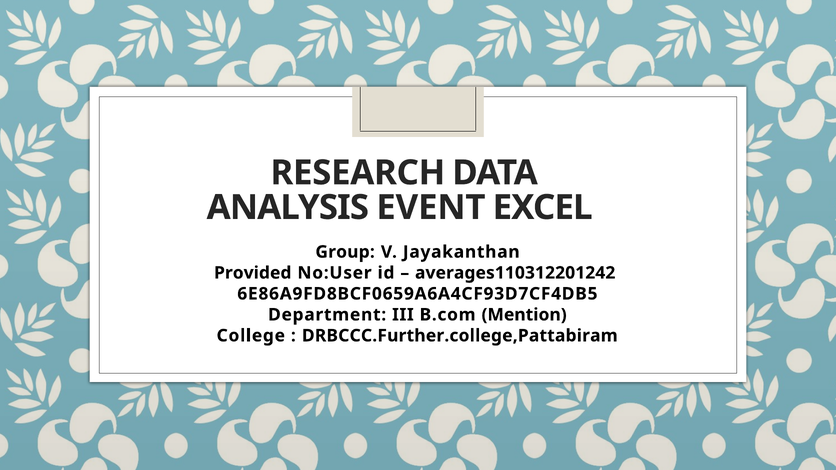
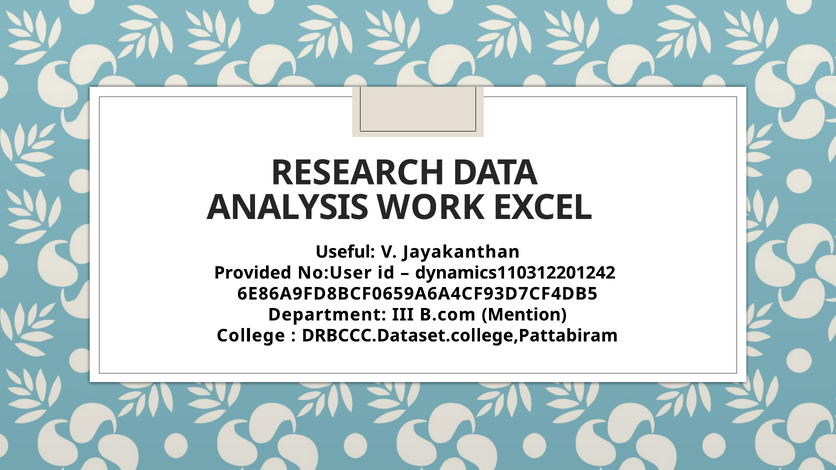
EVENT: EVENT -> WORK (431, 208)
Group: Group -> Useful (345, 252)
averages110312201242: averages110312201242 -> dynamics110312201242 (515, 273)
DRBCCC.Further.college,Pattabiram: DRBCCC.Further.college,Pattabiram -> DRBCCC.Dataset.college,Pattabiram (460, 336)
